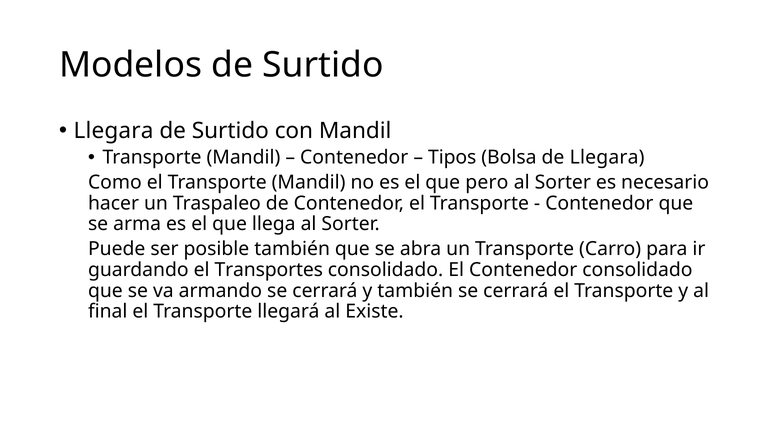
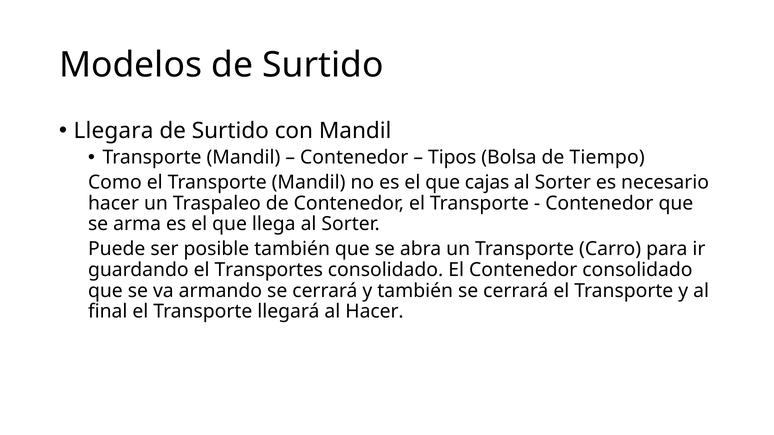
de Llegara: Llegara -> Tiempo (607, 158)
pero: pero -> cajas (487, 182)
al Existe: Existe -> Hacer (375, 312)
